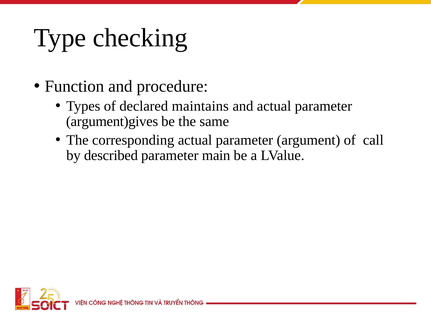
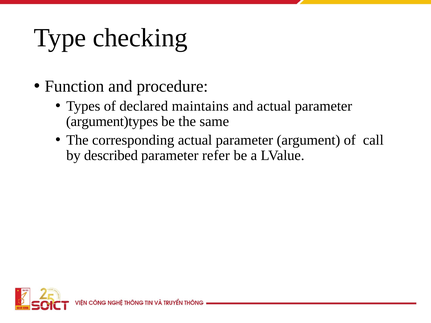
argument)gives: argument)gives -> argument)types (112, 122)
main: main -> refer (216, 156)
